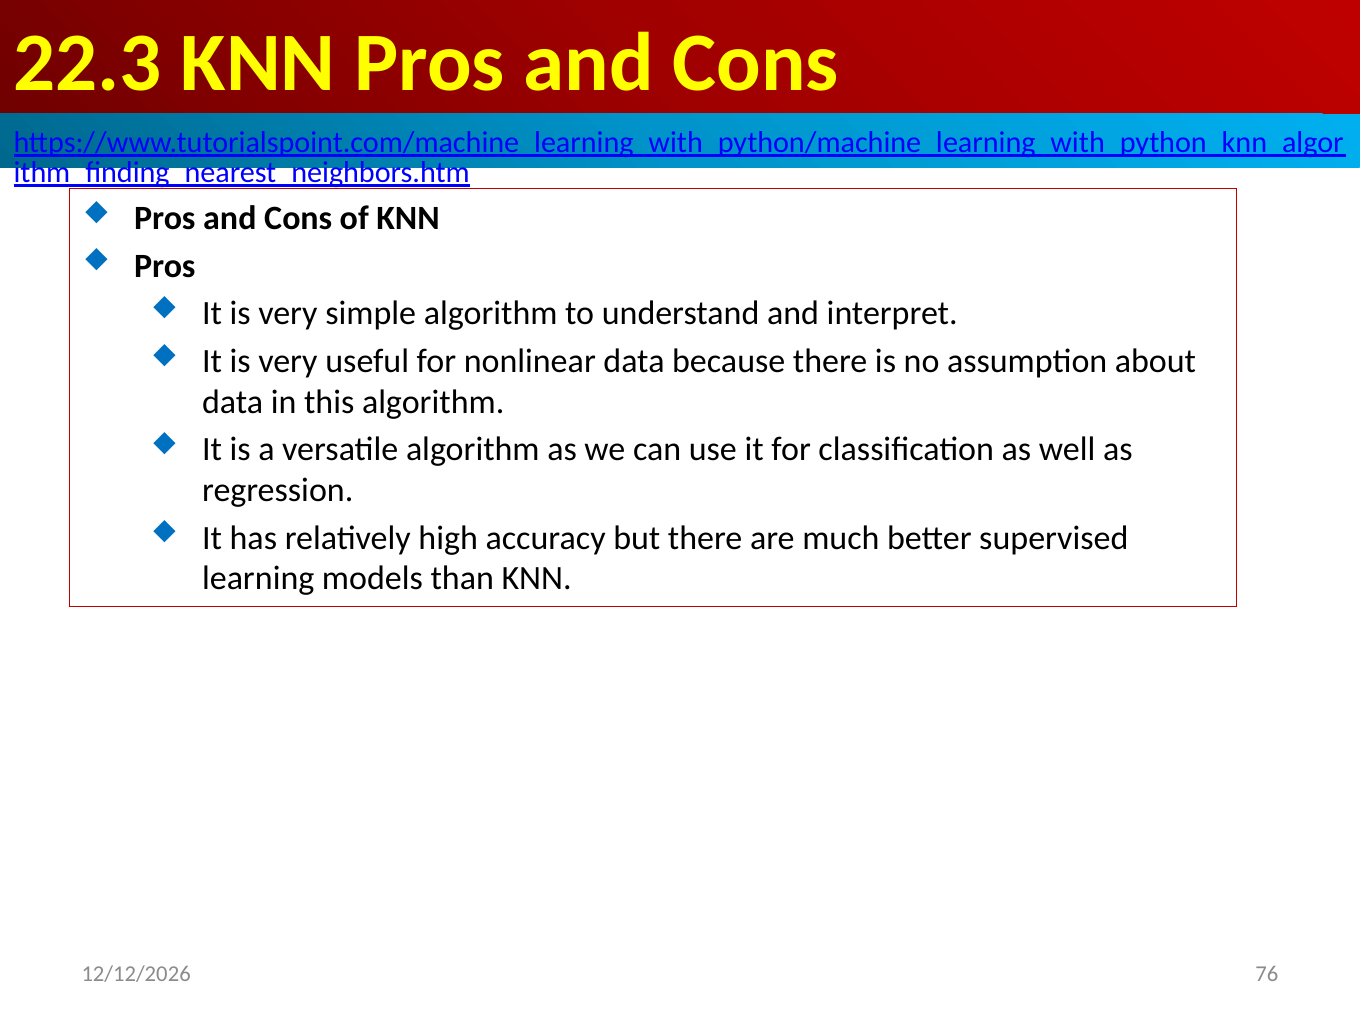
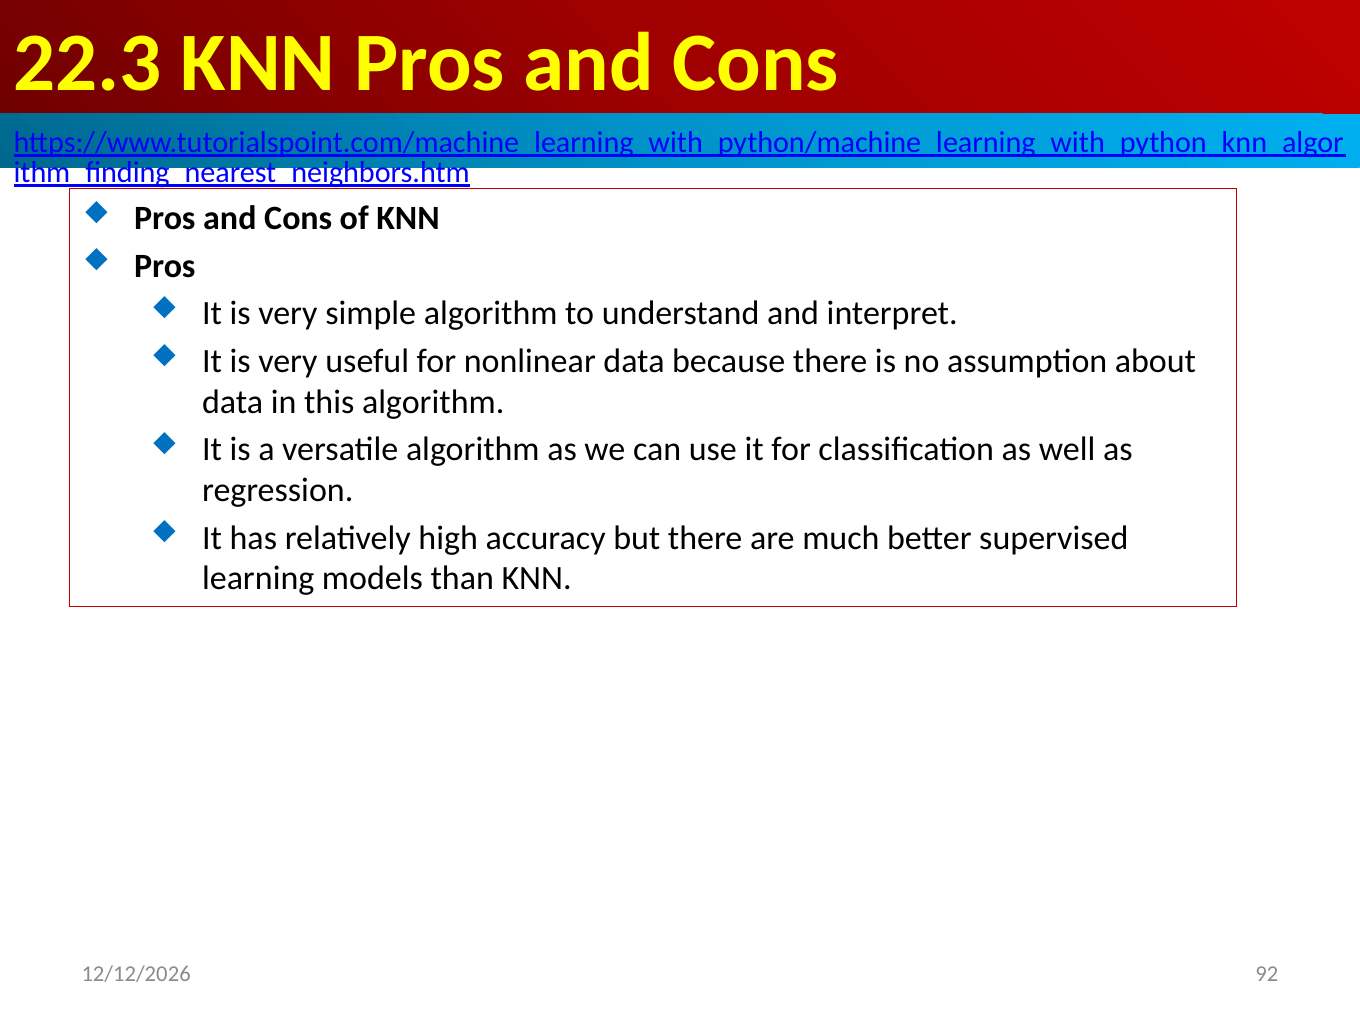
76: 76 -> 92 (1267, 974)
